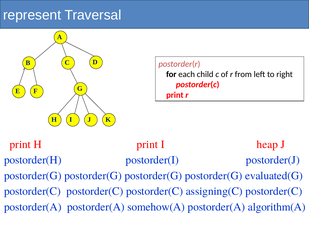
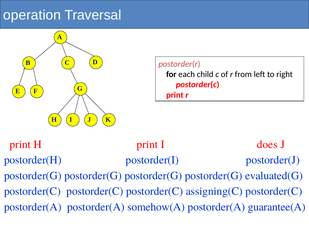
represent: represent -> operation (32, 15)
heap: heap -> does (267, 144)
algorithm(A: algorithm(A -> guarantee(A (277, 207)
